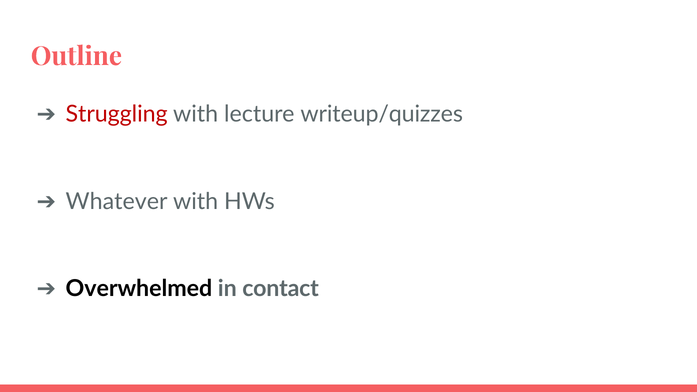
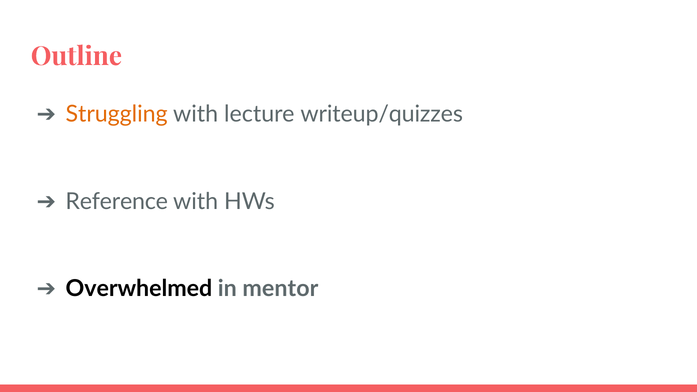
Struggling colour: red -> orange (117, 114)
Whatever: Whatever -> Reference (117, 202)
contact: contact -> mentor (280, 289)
